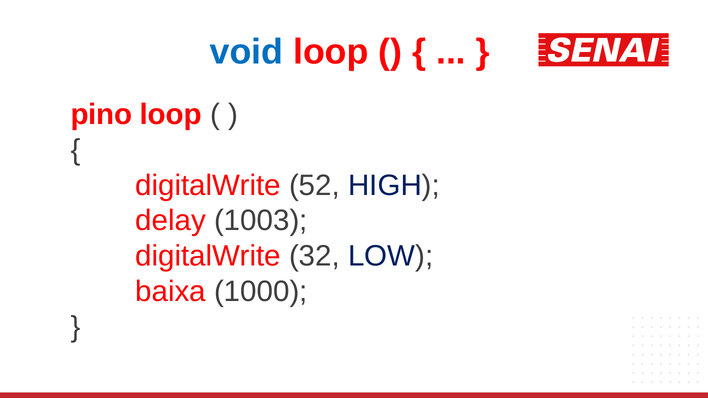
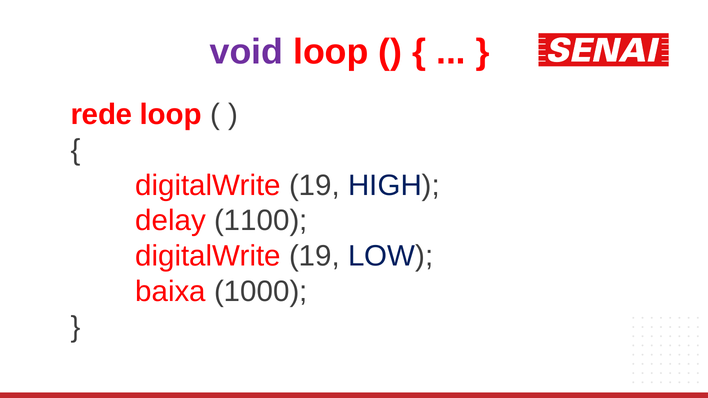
void colour: blue -> purple (246, 52)
pino: pino -> rede (101, 115)
52: 52 -> 19 (314, 185)
1003: 1003 -> 1100 (261, 221)
32: 32 -> 19 (314, 256)
